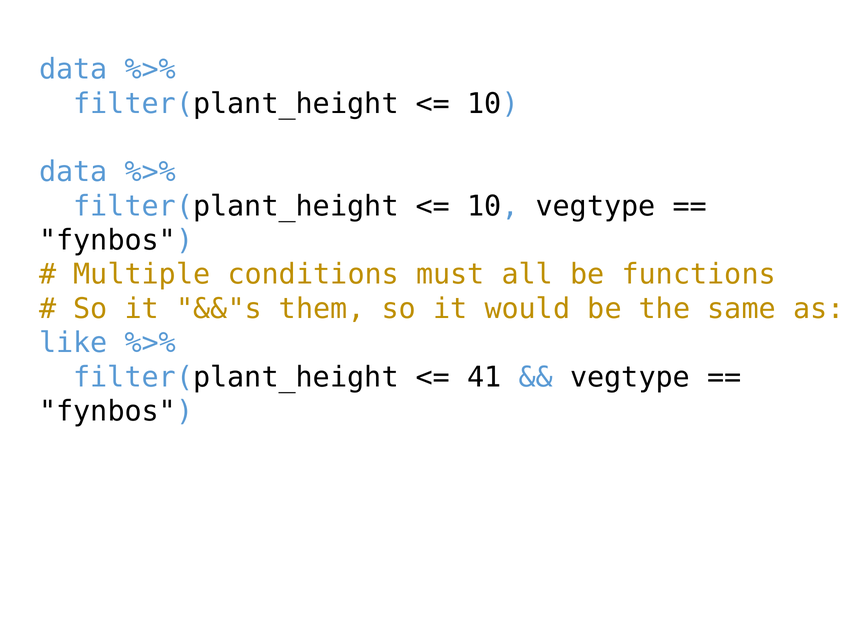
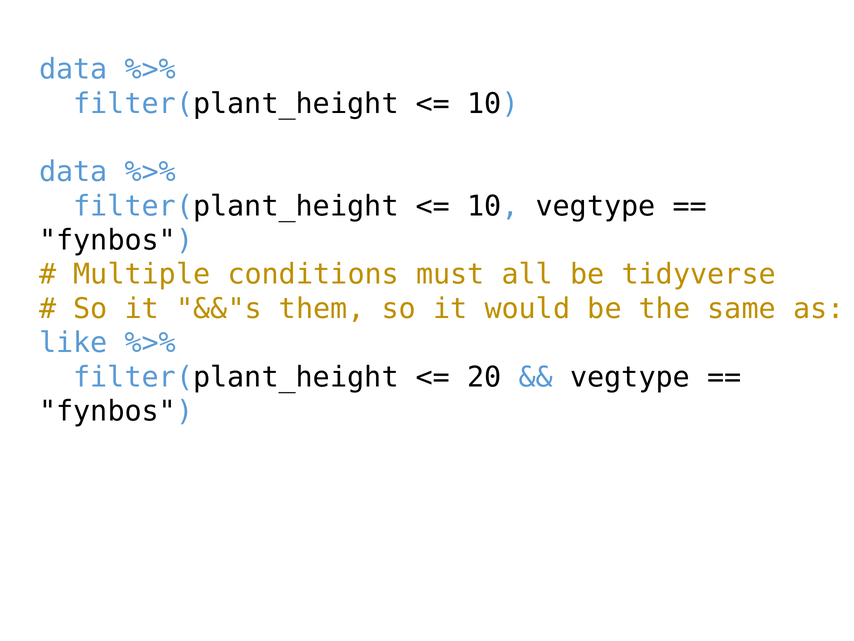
functions: functions -> tidyverse (699, 274)
41: 41 -> 20 (484, 377)
